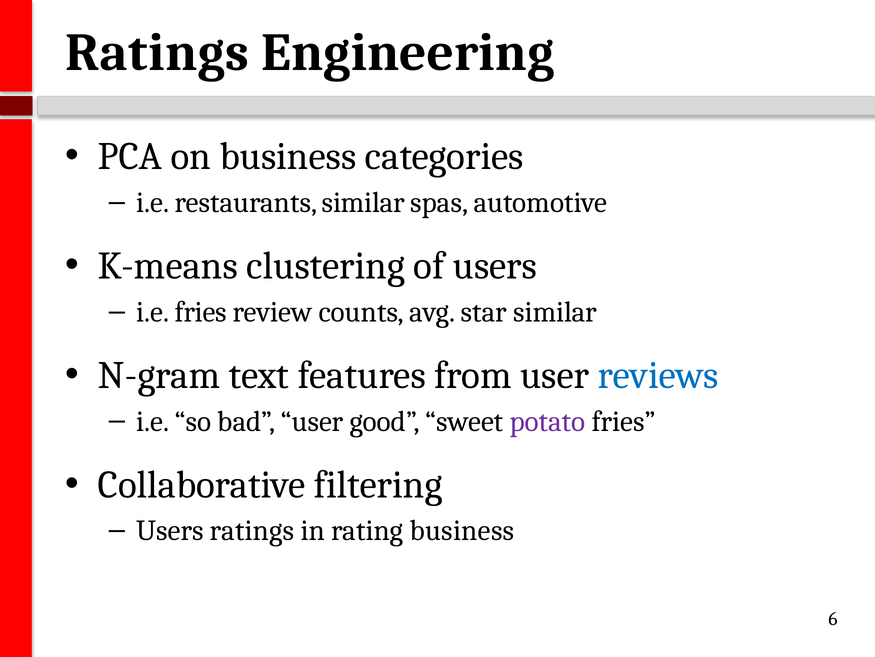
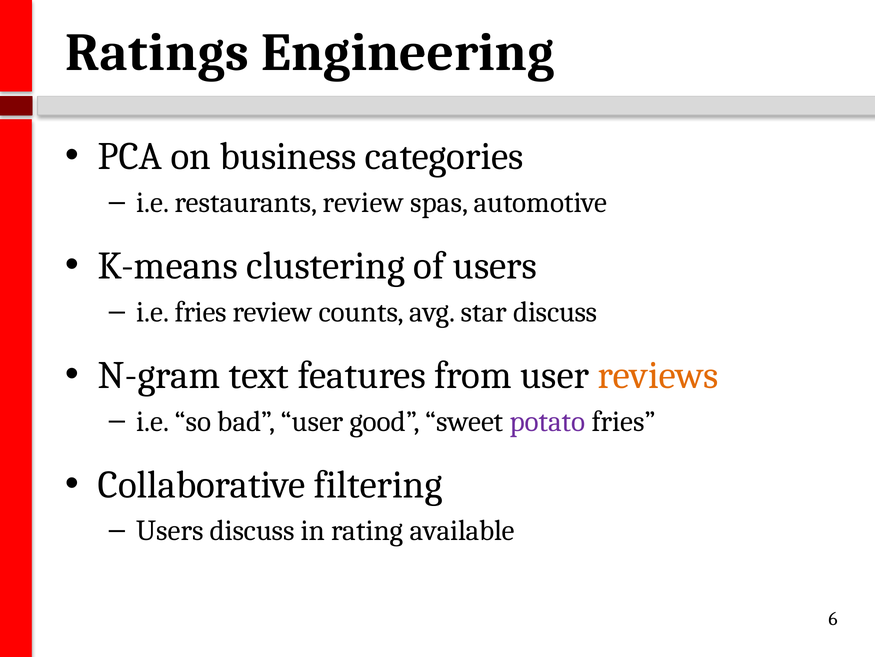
restaurants similar: similar -> review (363, 202)
star similar: similar -> discuss (555, 312)
reviews colour: blue -> orange (658, 375)
Users ratings: ratings -> discuss (252, 530)
rating business: business -> available (462, 530)
